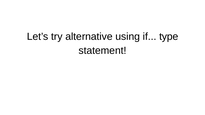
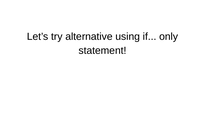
type: type -> only (169, 37)
